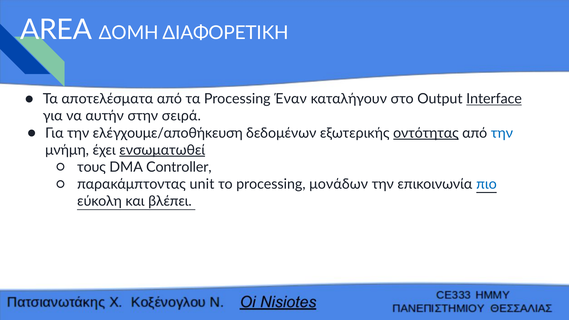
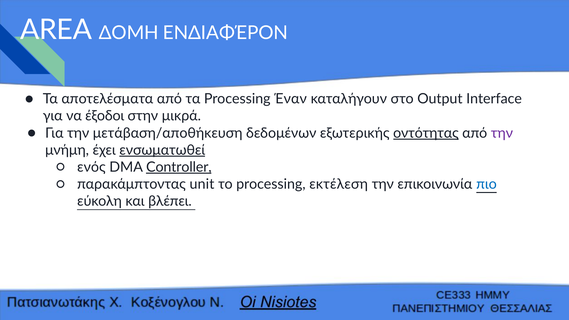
ΔΙΑΦΟΡΕΤΙΚΗ: ΔΙΑΦΟΡΕΤΙΚΗ -> ΕΝΔΙΑΦΈΡΟΝ (225, 33)
Interface underline: present -> none (494, 99)
αυτήν: αυτήν -> έξοδοι (105, 116)
σειρά: σειρά -> μικρά (181, 116)
ελέγχουμε/αποθήκευση: ελέγχουμε/αποθήκευση -> μετάβαση/αποθήκευση (168, 133)
την colour: blue -> purple (502, 133)
τους: τους -> ενός (91, 167)
Controller underline: none -> present (179, 167)
μονάδων: μονάδων -> εκτέλεση (339, 184)
